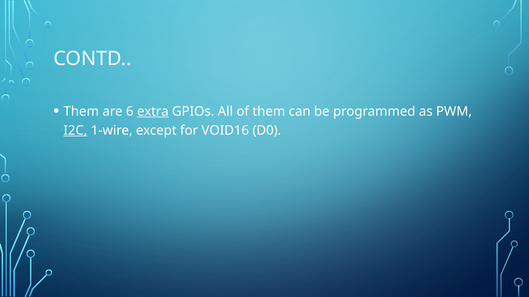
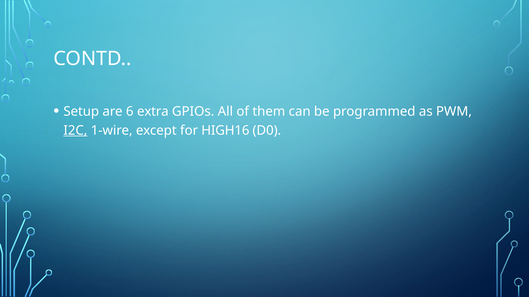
Them: Them -> Setup (81, 112)
extra underline: present -> none (153, 112)
VOID16: VOID16 -> HIGH16 (225, 131)
